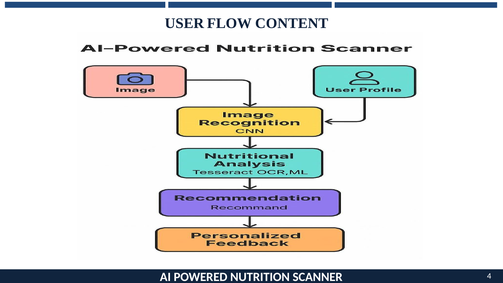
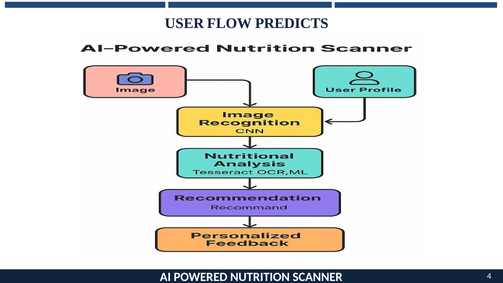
CONTENT: CONTENT -> PREDICTS (292, 23)
